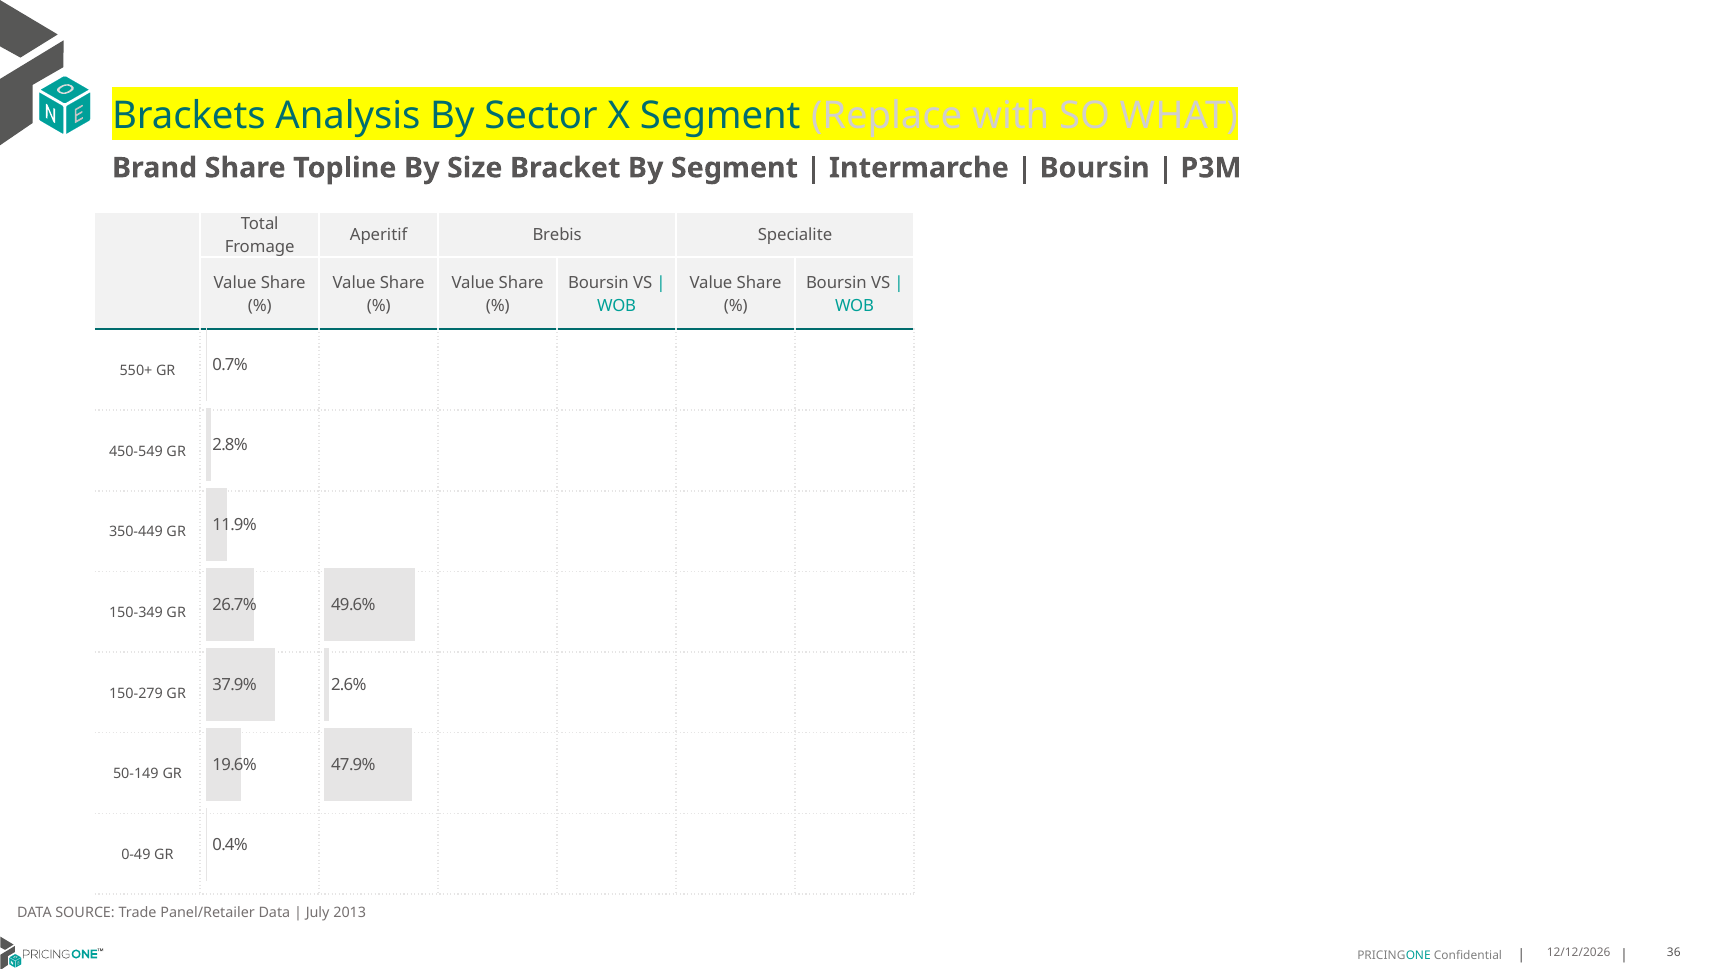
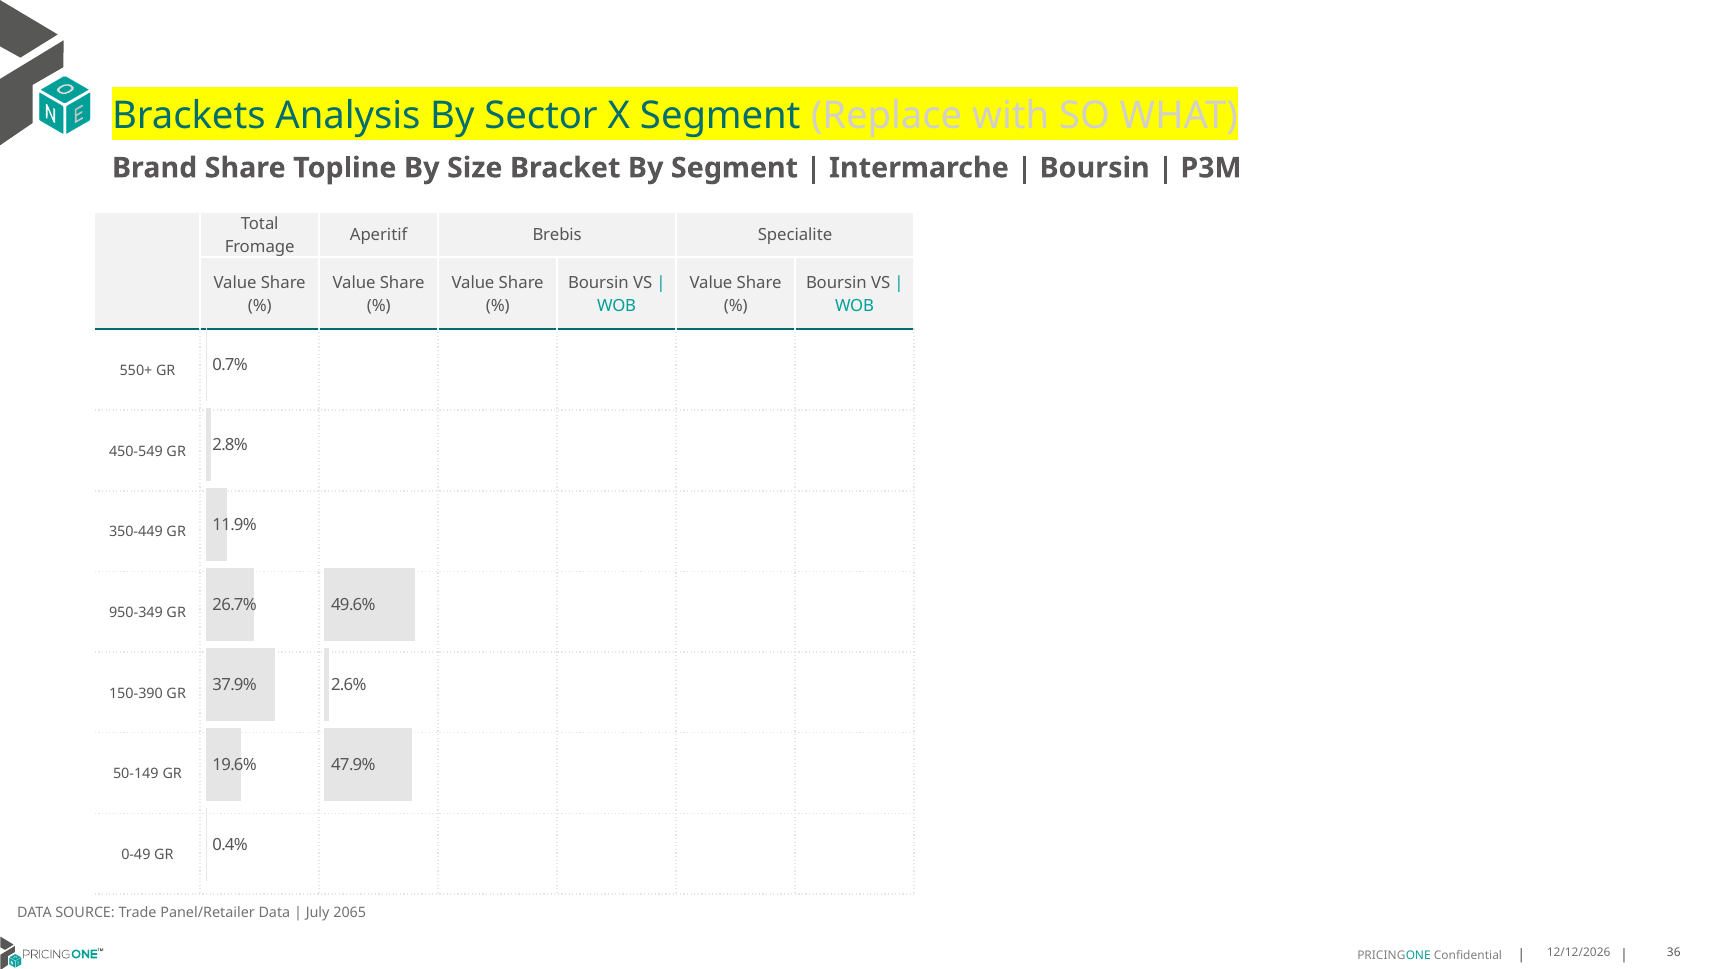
150-349: 150-349 -> 950-349 (136, 613)
150-279: 150-279 -> 150-390 (136, 694)
2013: 2013 -> 2065 (350, 913)
